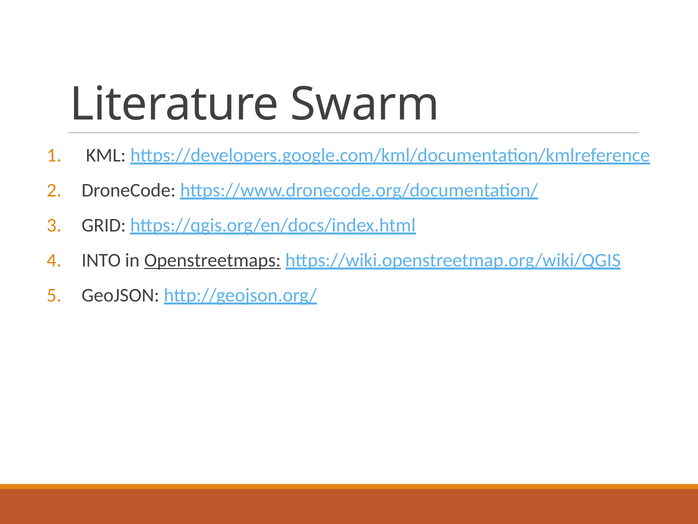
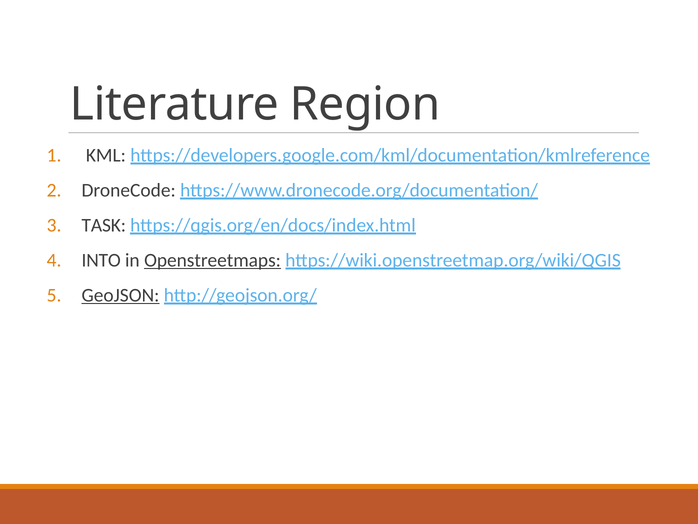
Swarm: Swarm -> Region (365, 104)
GRID: GRID -> TASK (104, 225)
GeoJSON underline: none -> present (120, 295)
